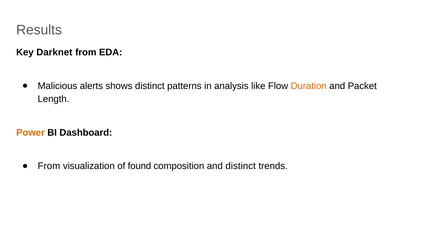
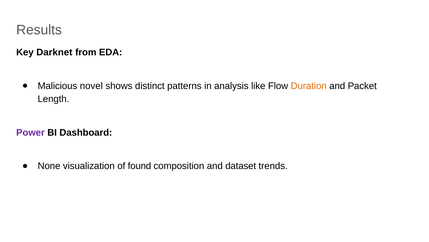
alerts: alerts -> novel (91, 86)
Power colour: orange -> purple (30, 132)
From: From -> None (49, 166)
and distinct: distinct -> dataset (241, 166)
